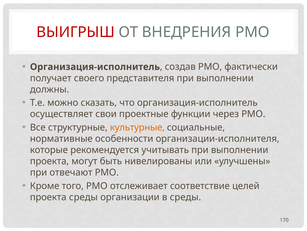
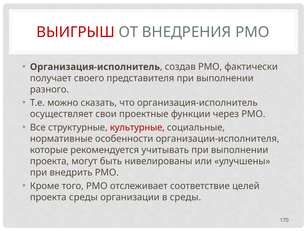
должны: должны -> разного (49, 89)
культурные colour: orange -> red (137, 127)
отвечают: отвечают -> внедрить (71, 172)
